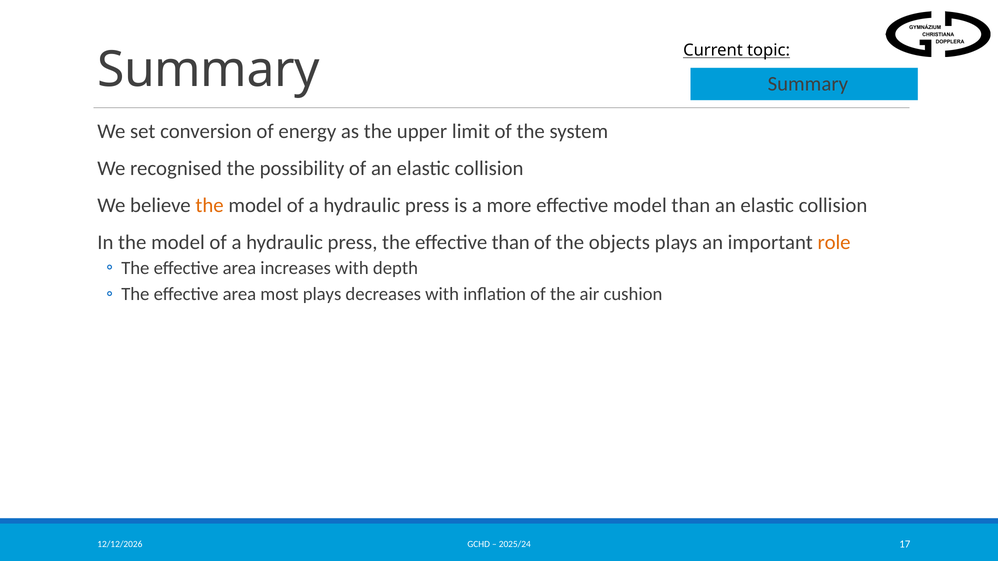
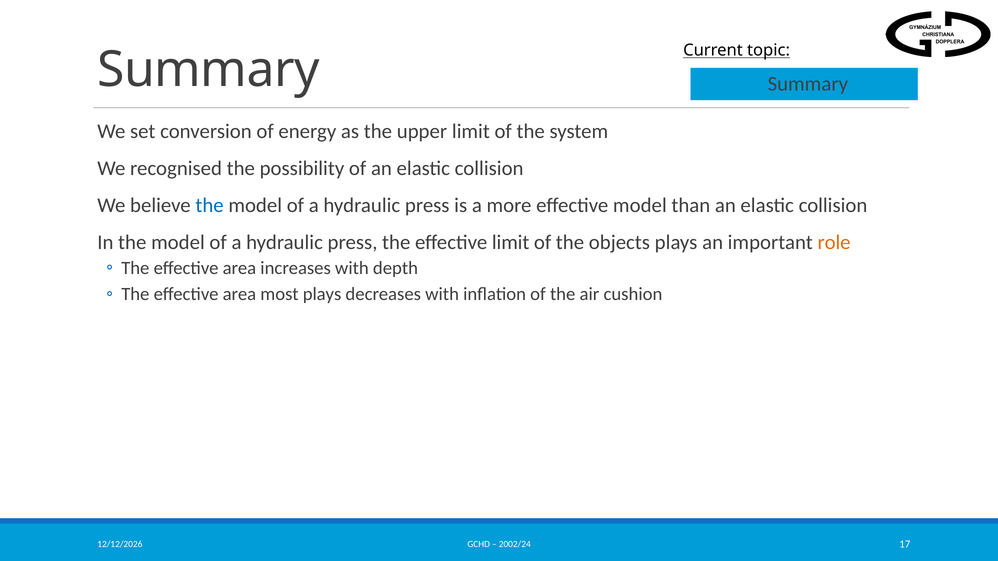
the colour: orange -> blue (210, 206)
effective than: than -> limit (511, 243)
2025/24: 2025/24 -> 2002/24 (515, 544)
